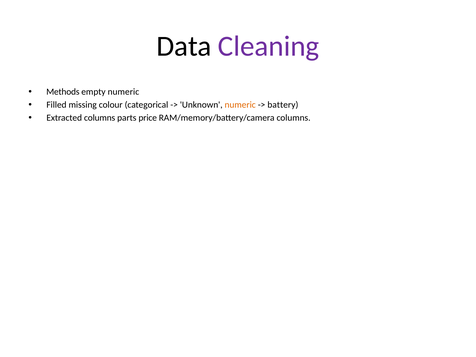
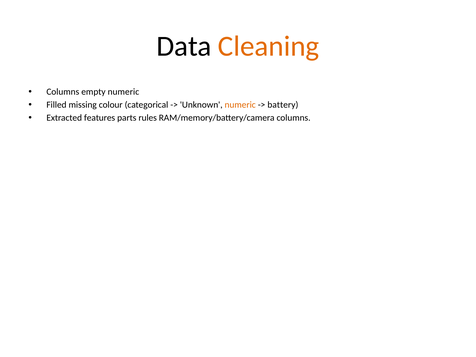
Cleaning colour: purple -> orange (269, 46)
Methods: Methods -> Columns (63, 92)
Extracted columns: columns -> features (100, 118)
price: price -> rules (148, 118)
